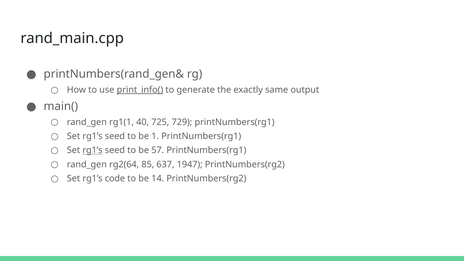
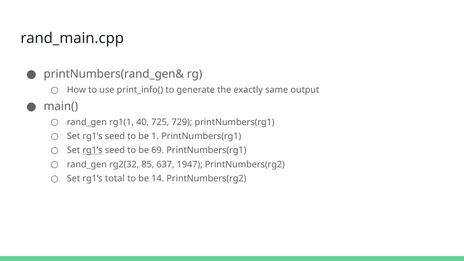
print_info( underline: present -> none (140, 90)
57: 57 -> 69 (158, 150)
rg2(64: rg2(64 -> rg2(32 (124, 164)
code: code -> total (115, 179)
